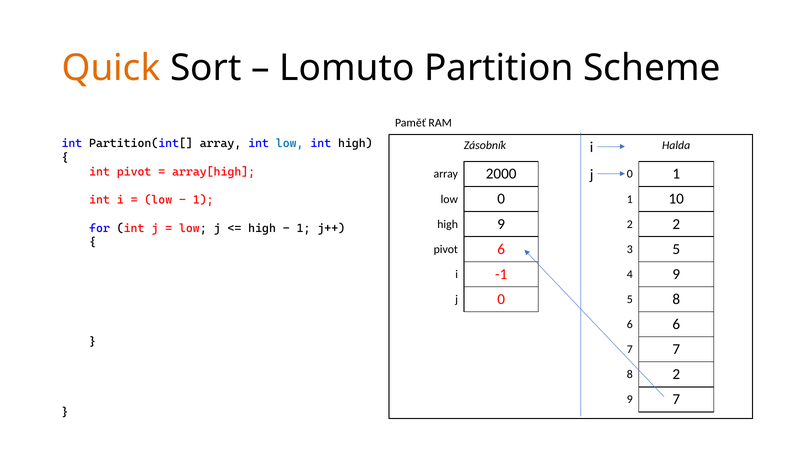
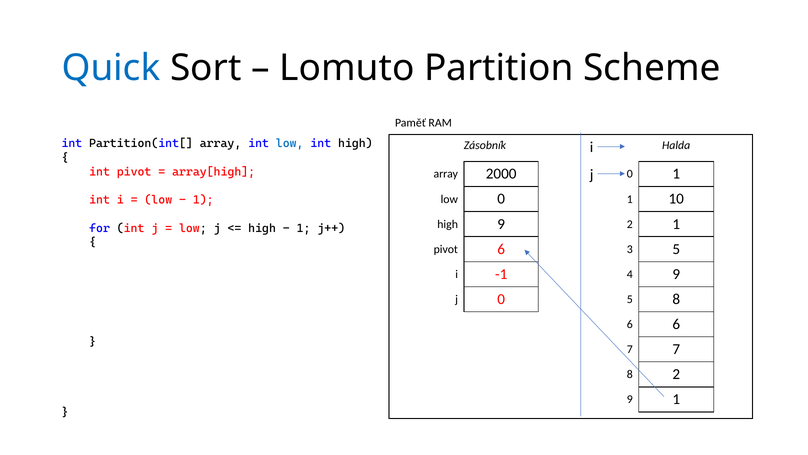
Quick colour: orange -> blue (111, 68)
2 2: 2 -> 1 (676, 224)
9 7: 7 -> 1 (676, 399)
